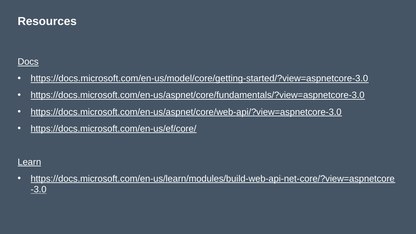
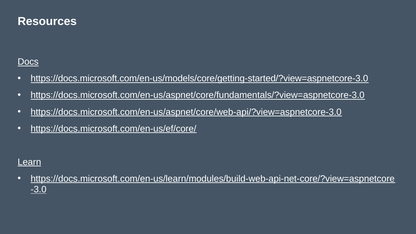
https://docs.microsoft.com/en-us/model/core/getting-started/?view=aspnetcore-3.0: https://docs.microsoft.com/en-us/model/core/getting-started/?view=aspnetcore-3.0 -> https://docs.microsoft.com/en-us/models/core/getting-started/?view=aspnetcore-3.0 (199, 79)
